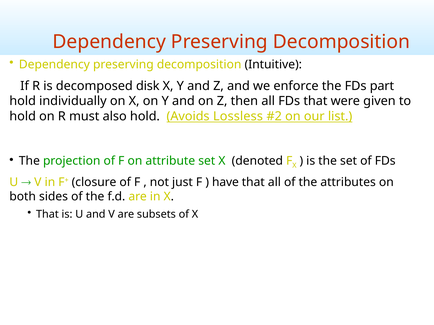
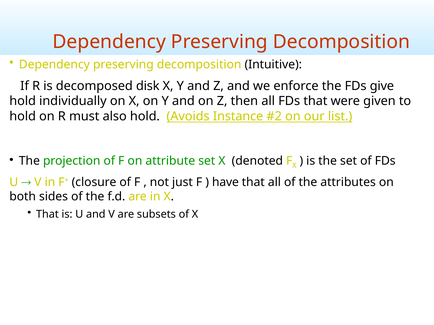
part: part -> give (382, 86)
Lossless: Lossless -> Instance (238, 116)
